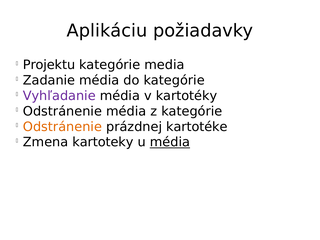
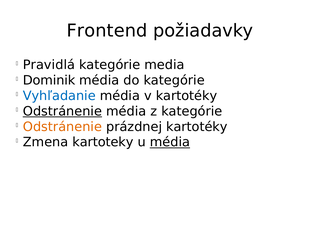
Aplikáciu: Aplikáciu -> Frontend (107, 31)
Projektu: Projektu -> Pravidlá (49, 65)
Zadanie: Zadanie -> Dominik (49, 80)
Vyhľadanie colour: purple -> blue (59, 96)
Odstránenie underline: none -> present (62, 111)
prázdnej kartotéke: kartotéke -> kartotéky (197, 127)
